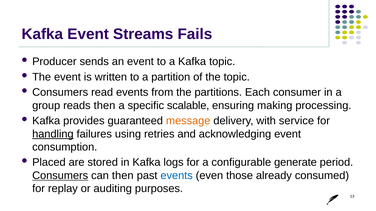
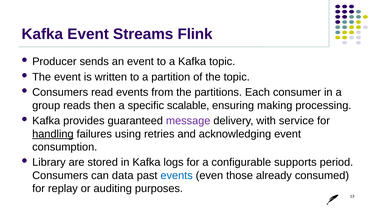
Fails: Fails -> Flink (195, 34)
message colour: orange -> purple (188, 121)
Placed: Placed -> Library (49, 163)
generate: generate -> supports (295, 163)
Consumers underline: present -> none (60, 176)
can then: then -> data (123, 176)
